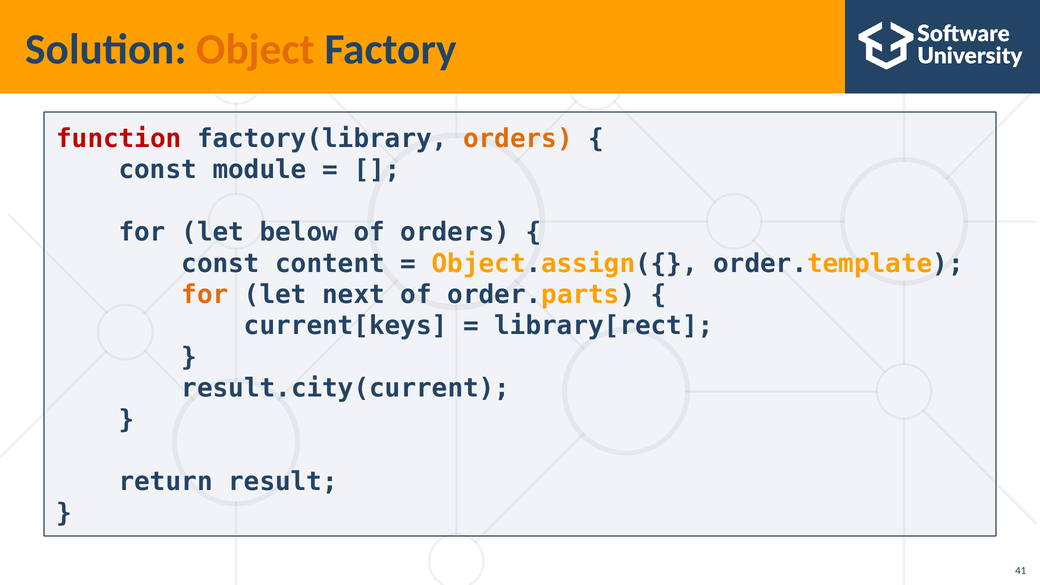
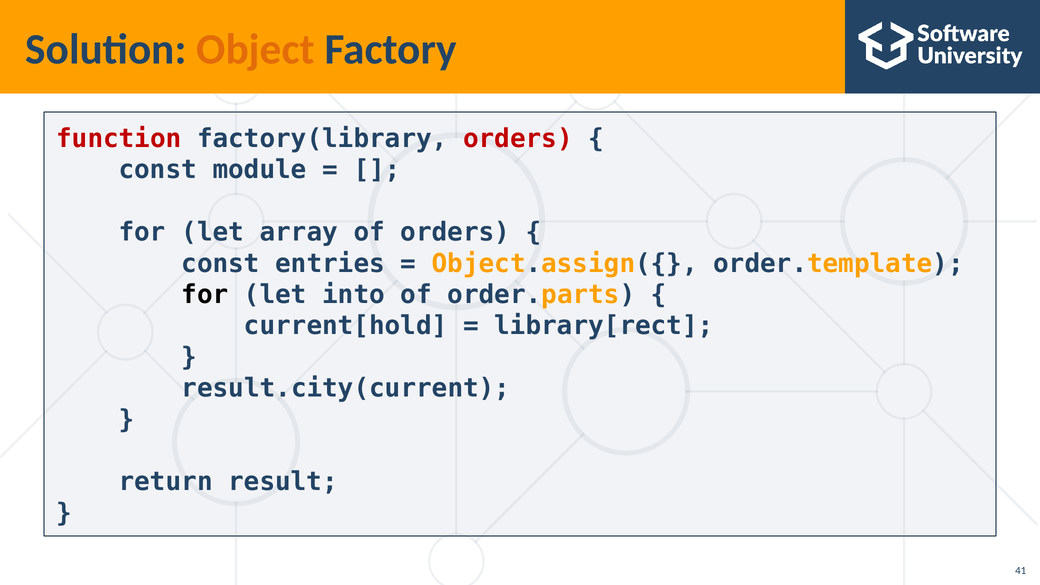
orders colour: orange -> red (518, 139)
below: below -> array (299, 232)
content: content -> entries (330, 263)
for colour: orange -> black (205, 295)
next: next -> into (354, 295)
current[keys: current[keys -> current[hold (346, 326)
